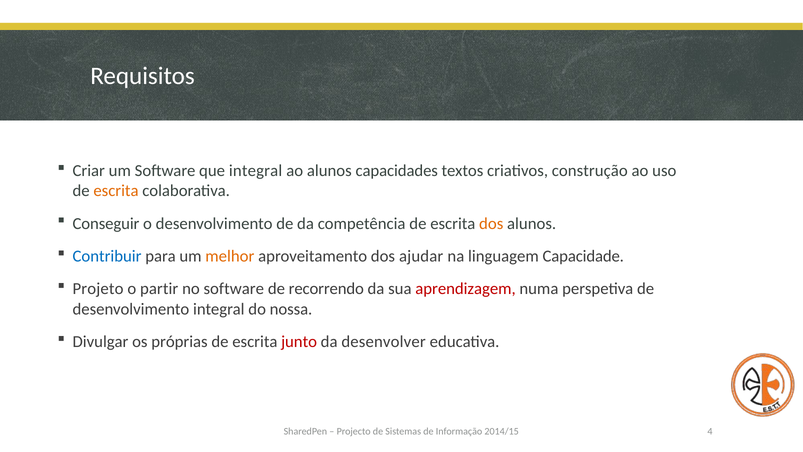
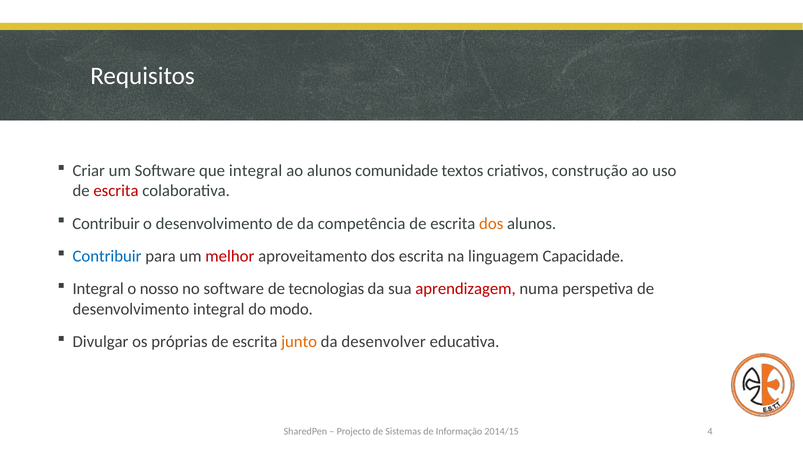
capacidades: capacidades -> comunidade (397, 171)
escrita colour: orange -> red (116, 191)
Conseguir: Conseguir -> Contribuir (106, 223)
melhor colour: orange -> red (230, 256)
dos ajudar: ajudar -> escrita (421, 256)
Projeto: Projeto -> Integral (98, 289)
partir: partir -> nosso (159, 289)
recorrendo: recorrendo -> tecnologias (326, 289)
nossa: nossa -> modo (291, 309)
junto colour: red -> orange (299, 342)
